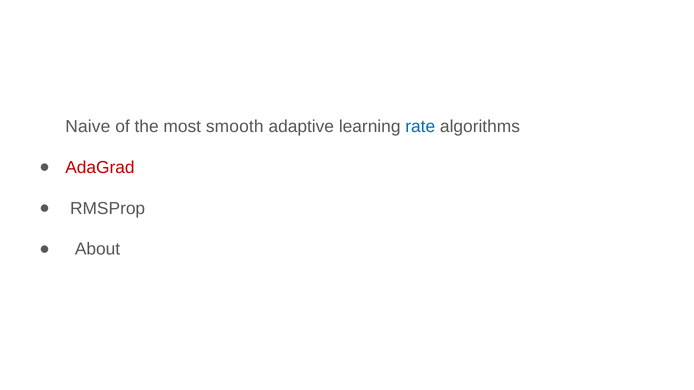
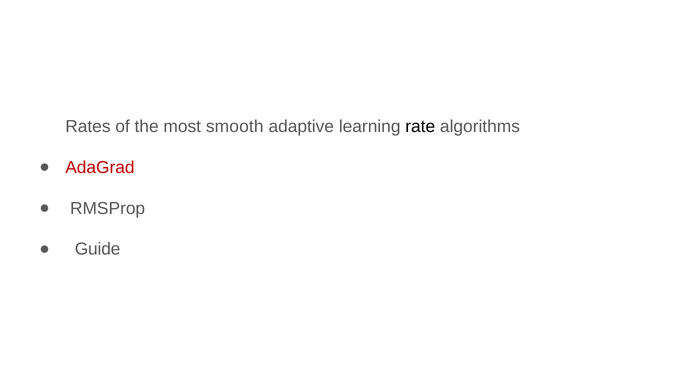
Naive: Naive -> Rates (88, 127)
rate colour: blue -> black (420, 127)
About: About -> Guide (98, 249)
